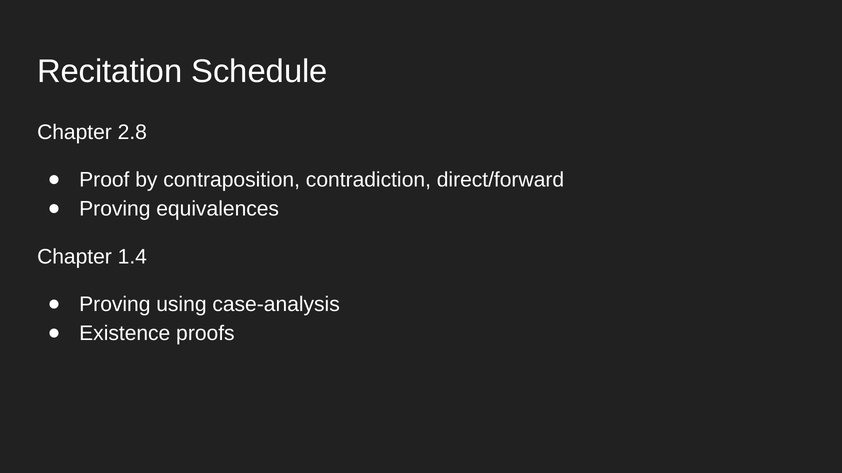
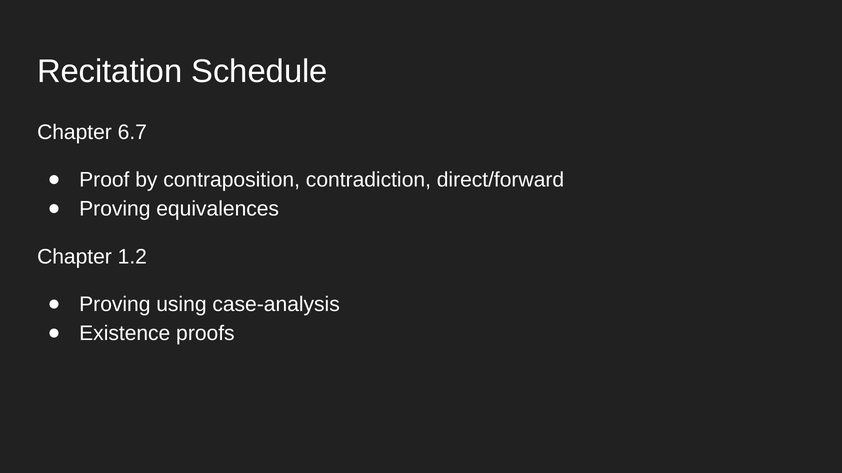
2.8: 2.8 -> 6.7 (132, 132)
1.4: 1.4 -> 1.2 (132, 257)
